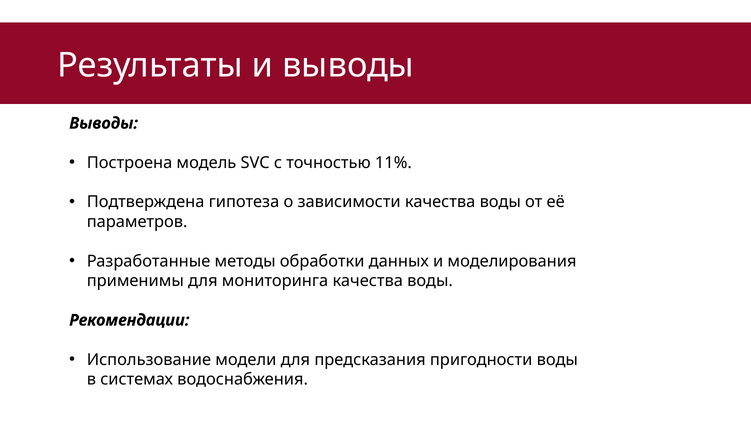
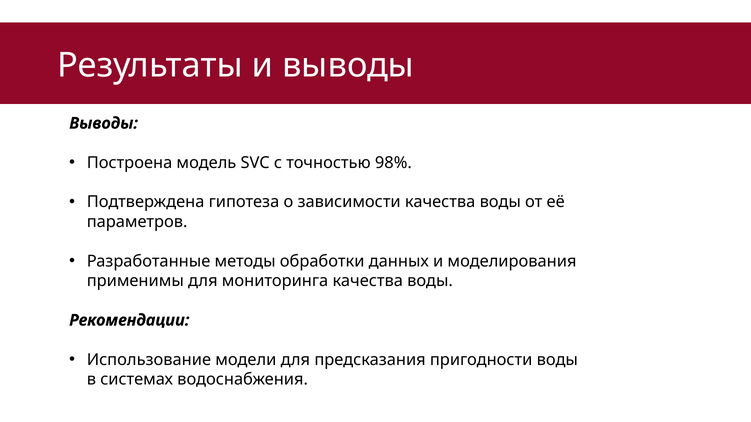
11%: 11% -> 98% (393, 163)
